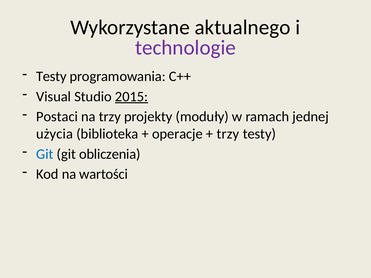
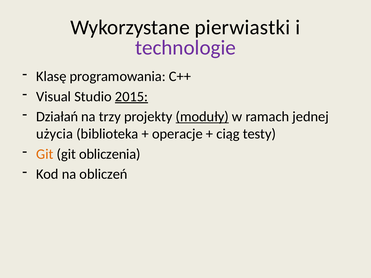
aktualnego: aktualnego -> pierwiastki (242, 27)
Testy: Testy -> Klasę (51, 76)
Postaci: Postaci -> Działań (57, 117)
moduły underline: none -> present (202, 117)
trzy: trzy -> ciąg (228, 134)
Git colour: blue -> orange (45, 154)
wartości: wartości -> obliczeń (104, 174)
